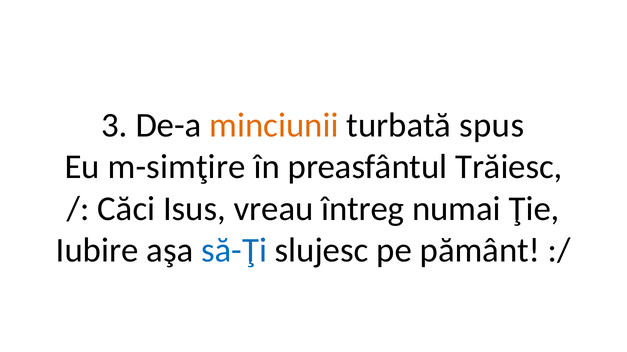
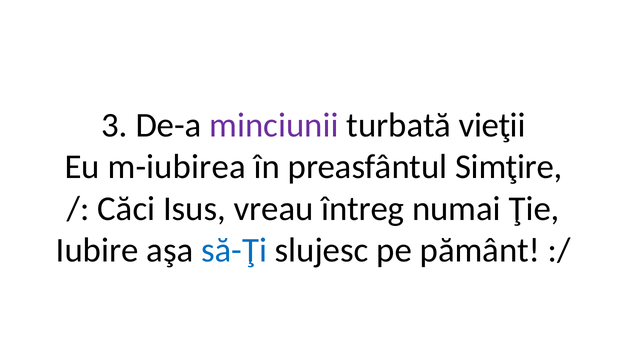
minciunii colour: orange -> purple (274, 126)
spus: spus -> vieţii (492, 126)
m-simţire: m-simţire -> m-iubirea (177, 167)
Trăiesc: Trăiesc -> Simţire (509, 167)
